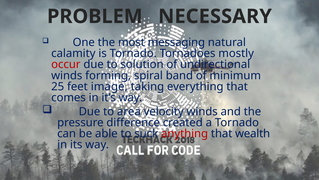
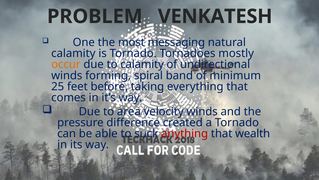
NECESSARY: NECESSARY -> VENKATESH (215, 16)
occur colour: red -> orange (66, 64)
to solution: solution -> calamity (142, 64)
image: image -> before (109, 86)
